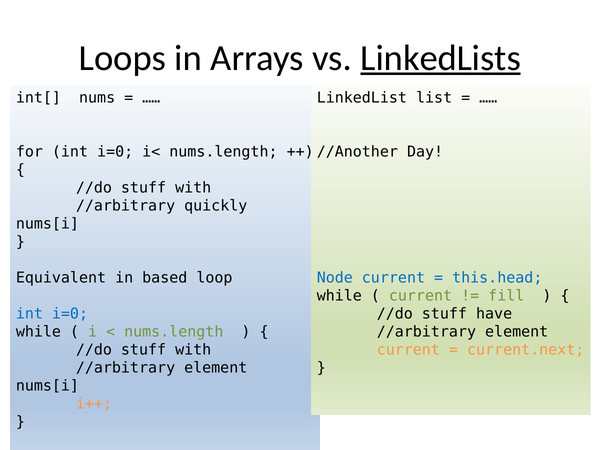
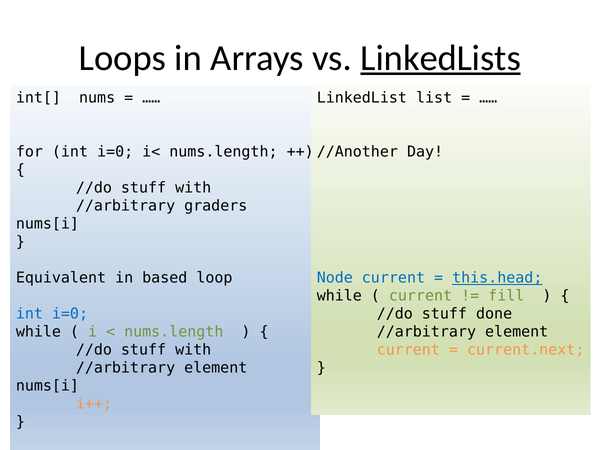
quickly: quickly -> graders (216, 206)
this.head underline: none -> present (497, 278)
have: have -> done (494, 314)
